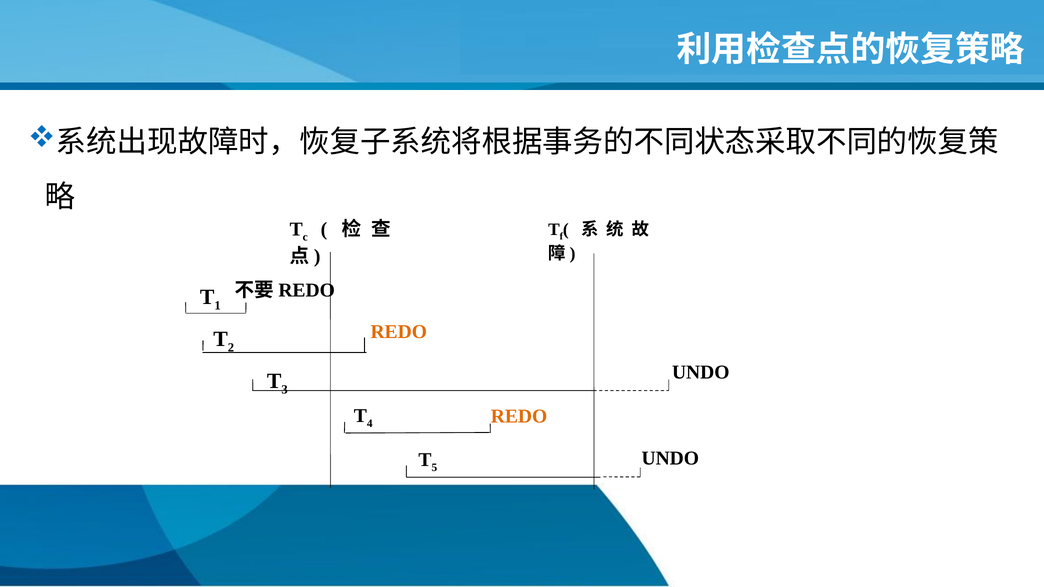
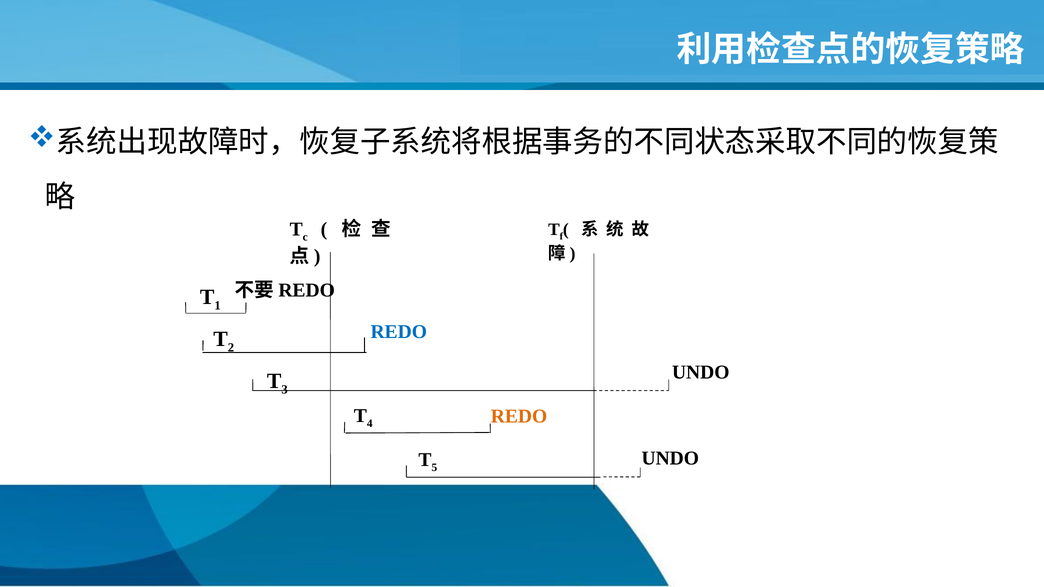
REDO colour: orange -> blue (399, 332)
